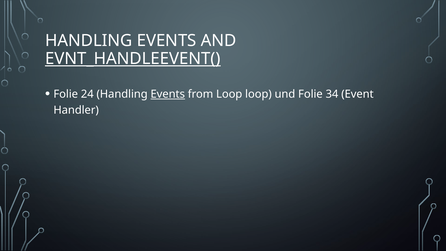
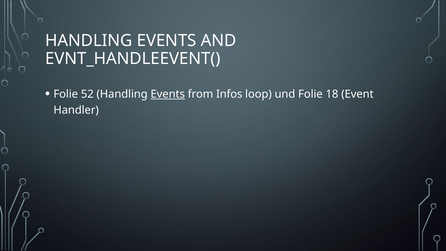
EVNT_HANDLEEVENT( underline: present -> none (133, 59)
24: 24 -> 52 (87, 94)
from Loop: Loop -> Infos (229, 94)
34: 34 -> 18 (332, 94)
